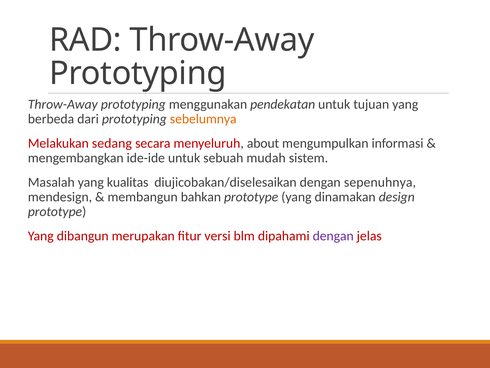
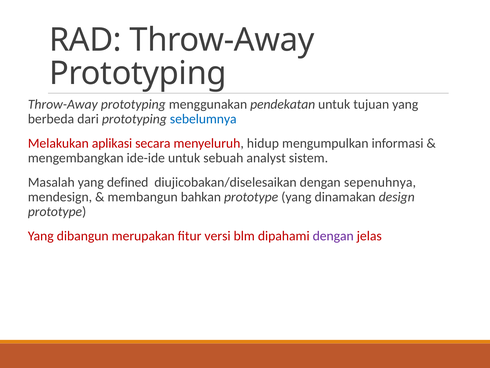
sebelumnya colour: orange -> blue (203, 119)
sedang: sedang -> aplikasi (112, 143)
about: about -> hidup (263, 143)
mudah: mudah -> analyst (266, 158)
kualitas: kualitas -> defined (128, 182)
